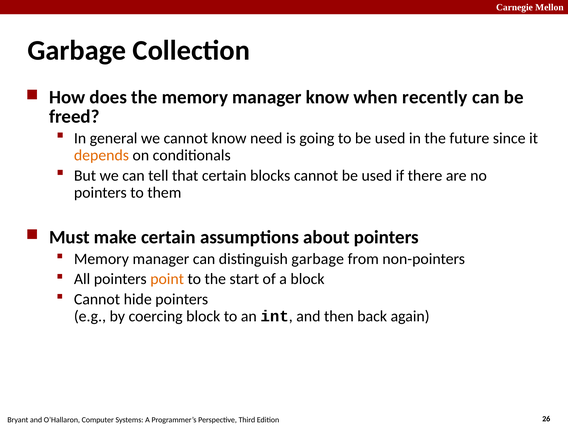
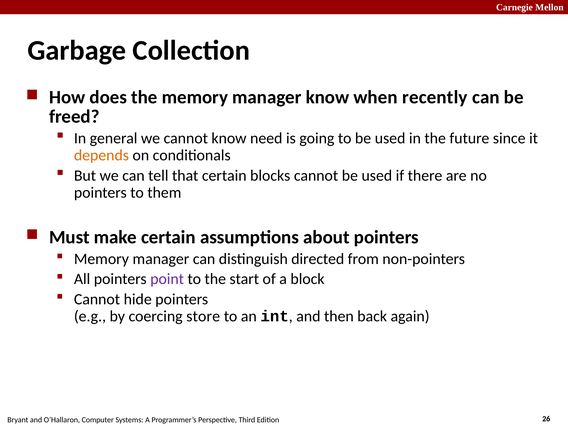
distinguish garbage: garbage -> directed (318, 259)
point colour: orange -> purple (167, 279)
coercing block: block -> store (203, 316)
